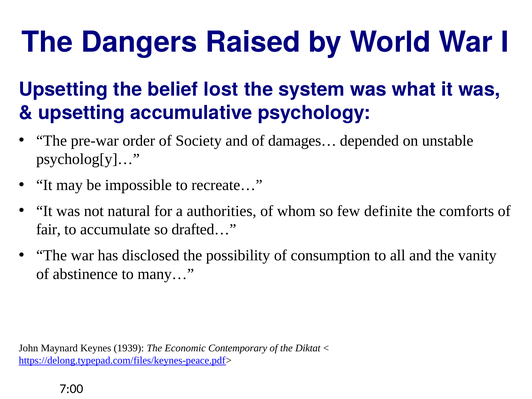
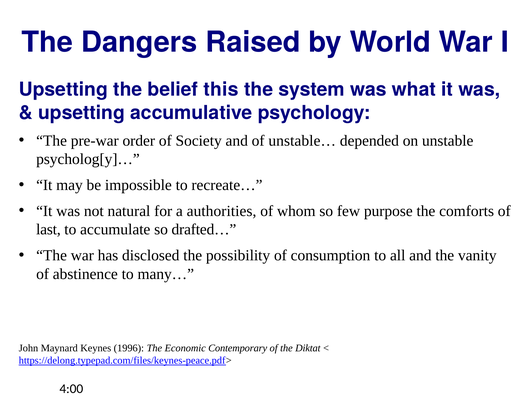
lost: lost -> this (221, 89)
damages…: damages… -> unstable… (302, 141)
definite: definite -> purpose (388, 211)
fair: fair -> last (48, 230)
1939: 1939 -> 1996 (129, 348)
7:00: 7:00 -> 4:00 (71, 389)
